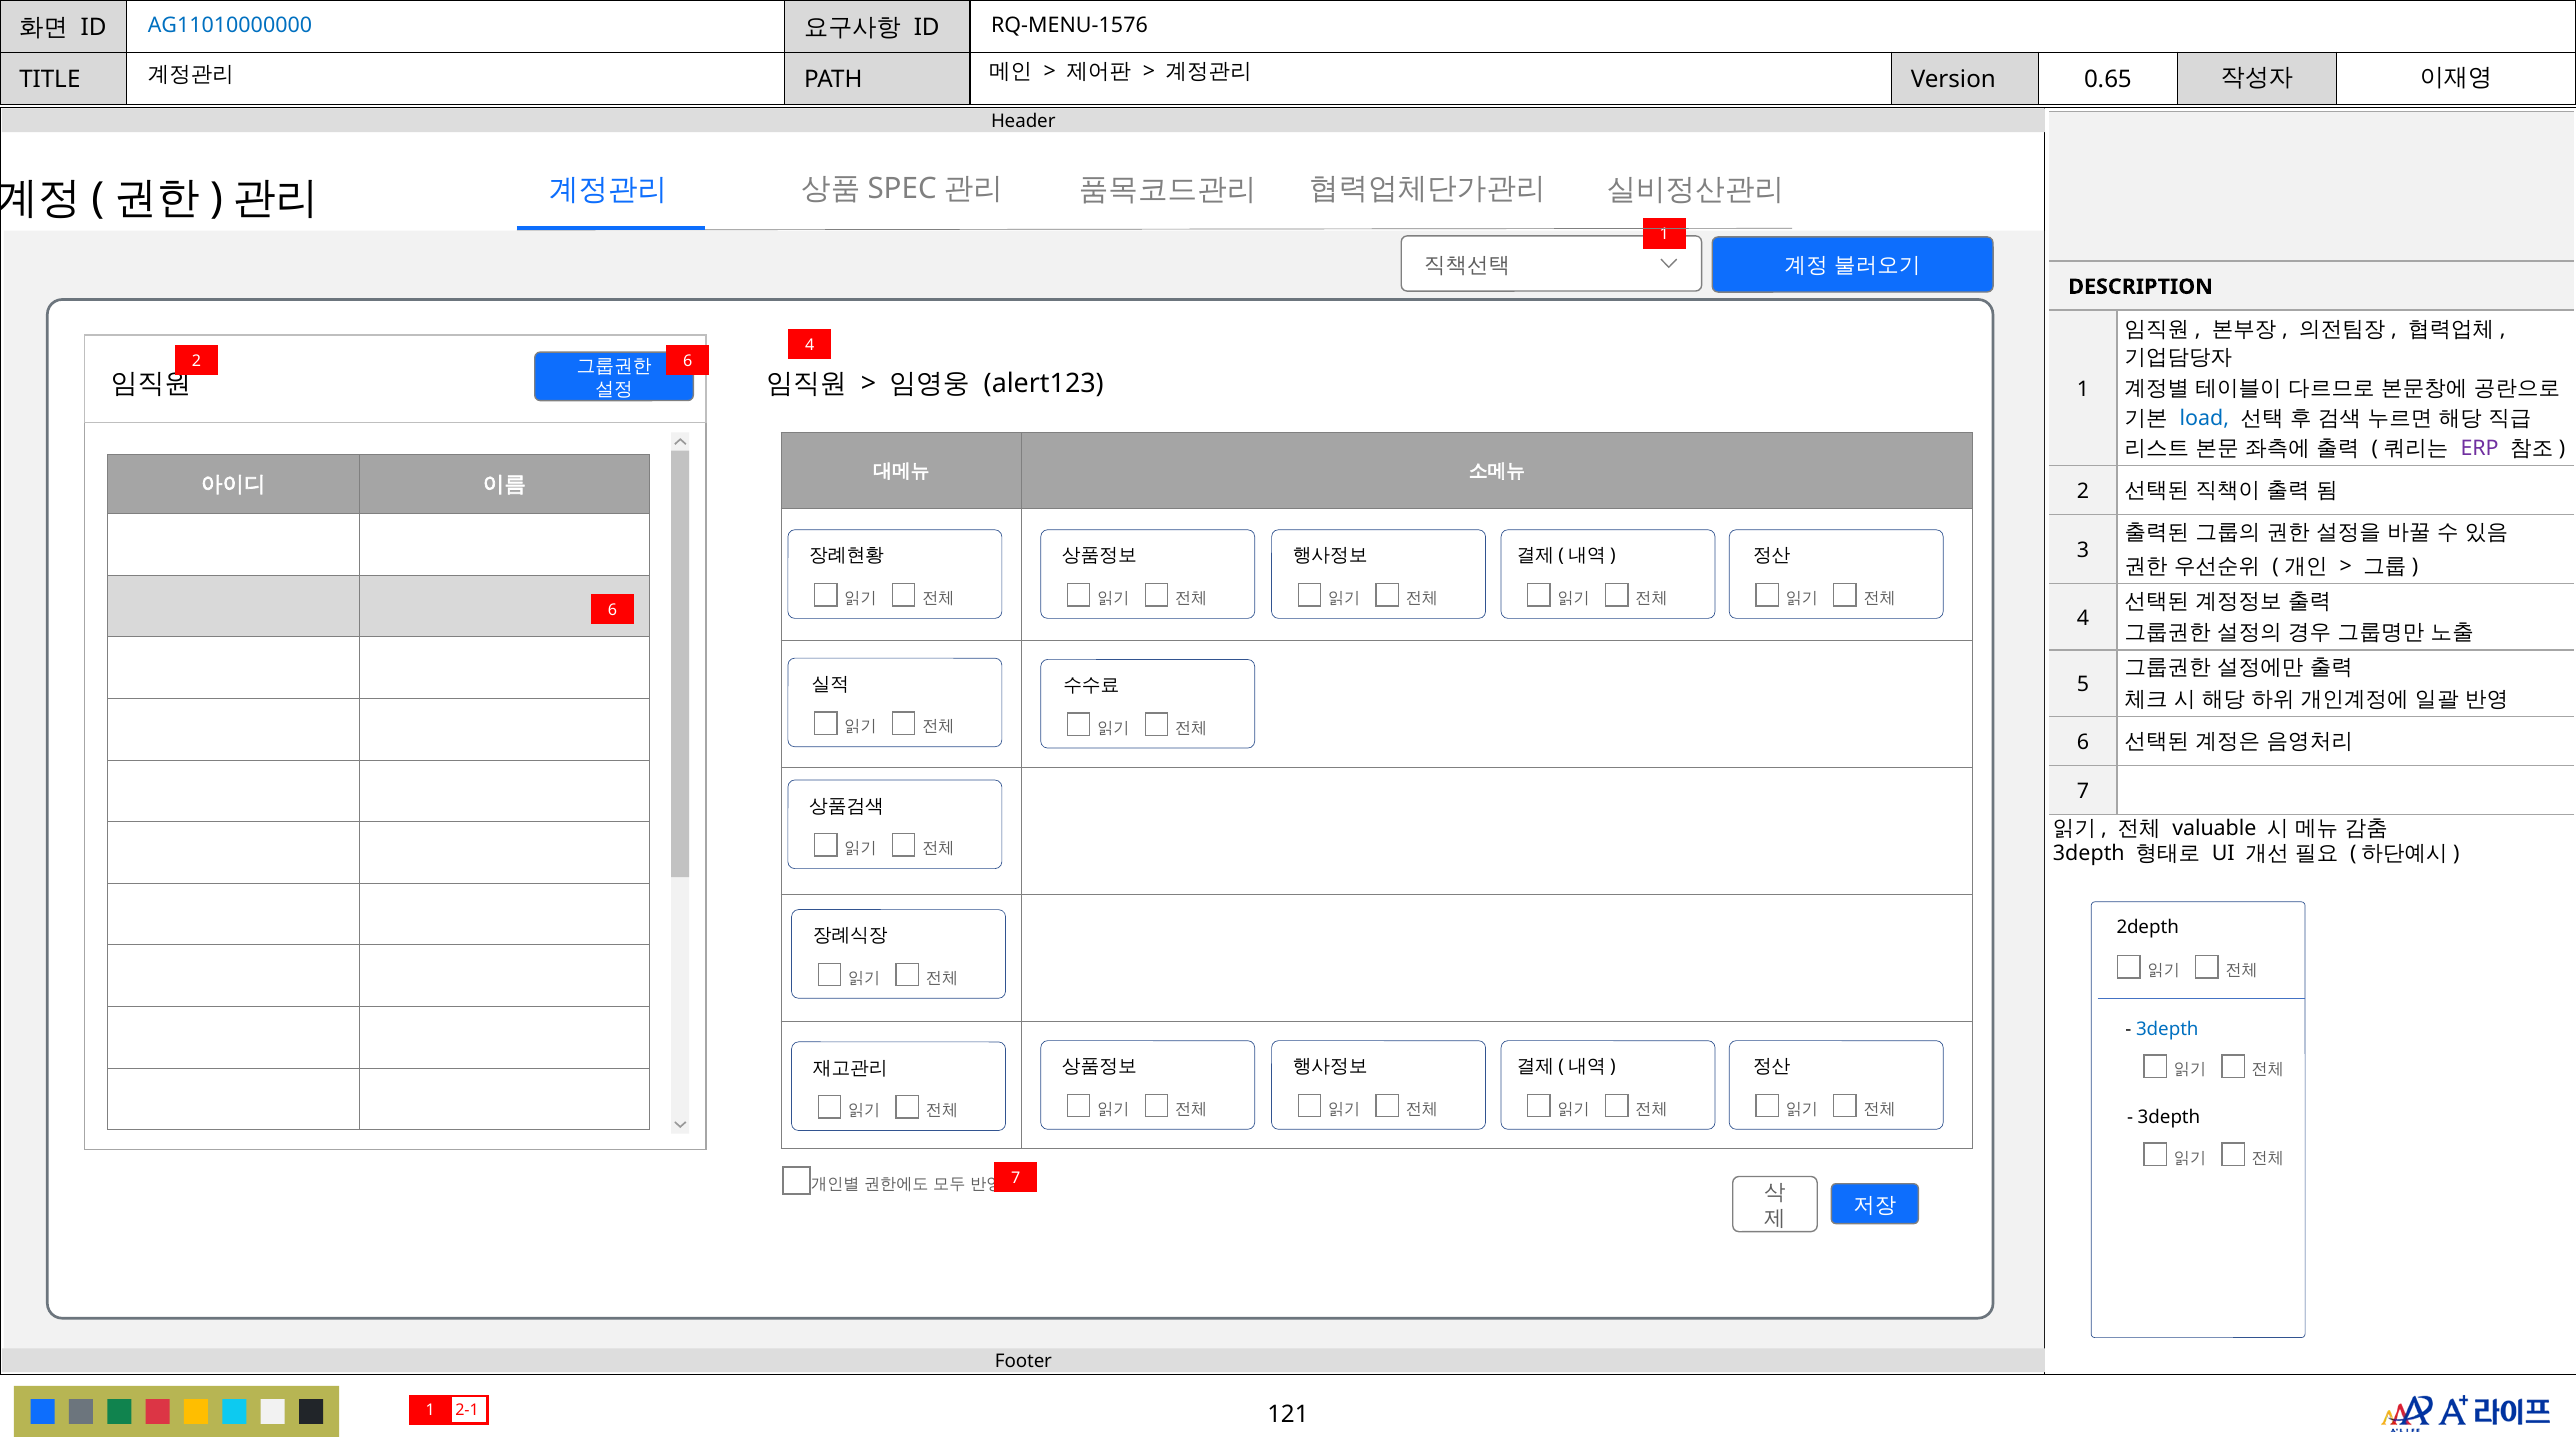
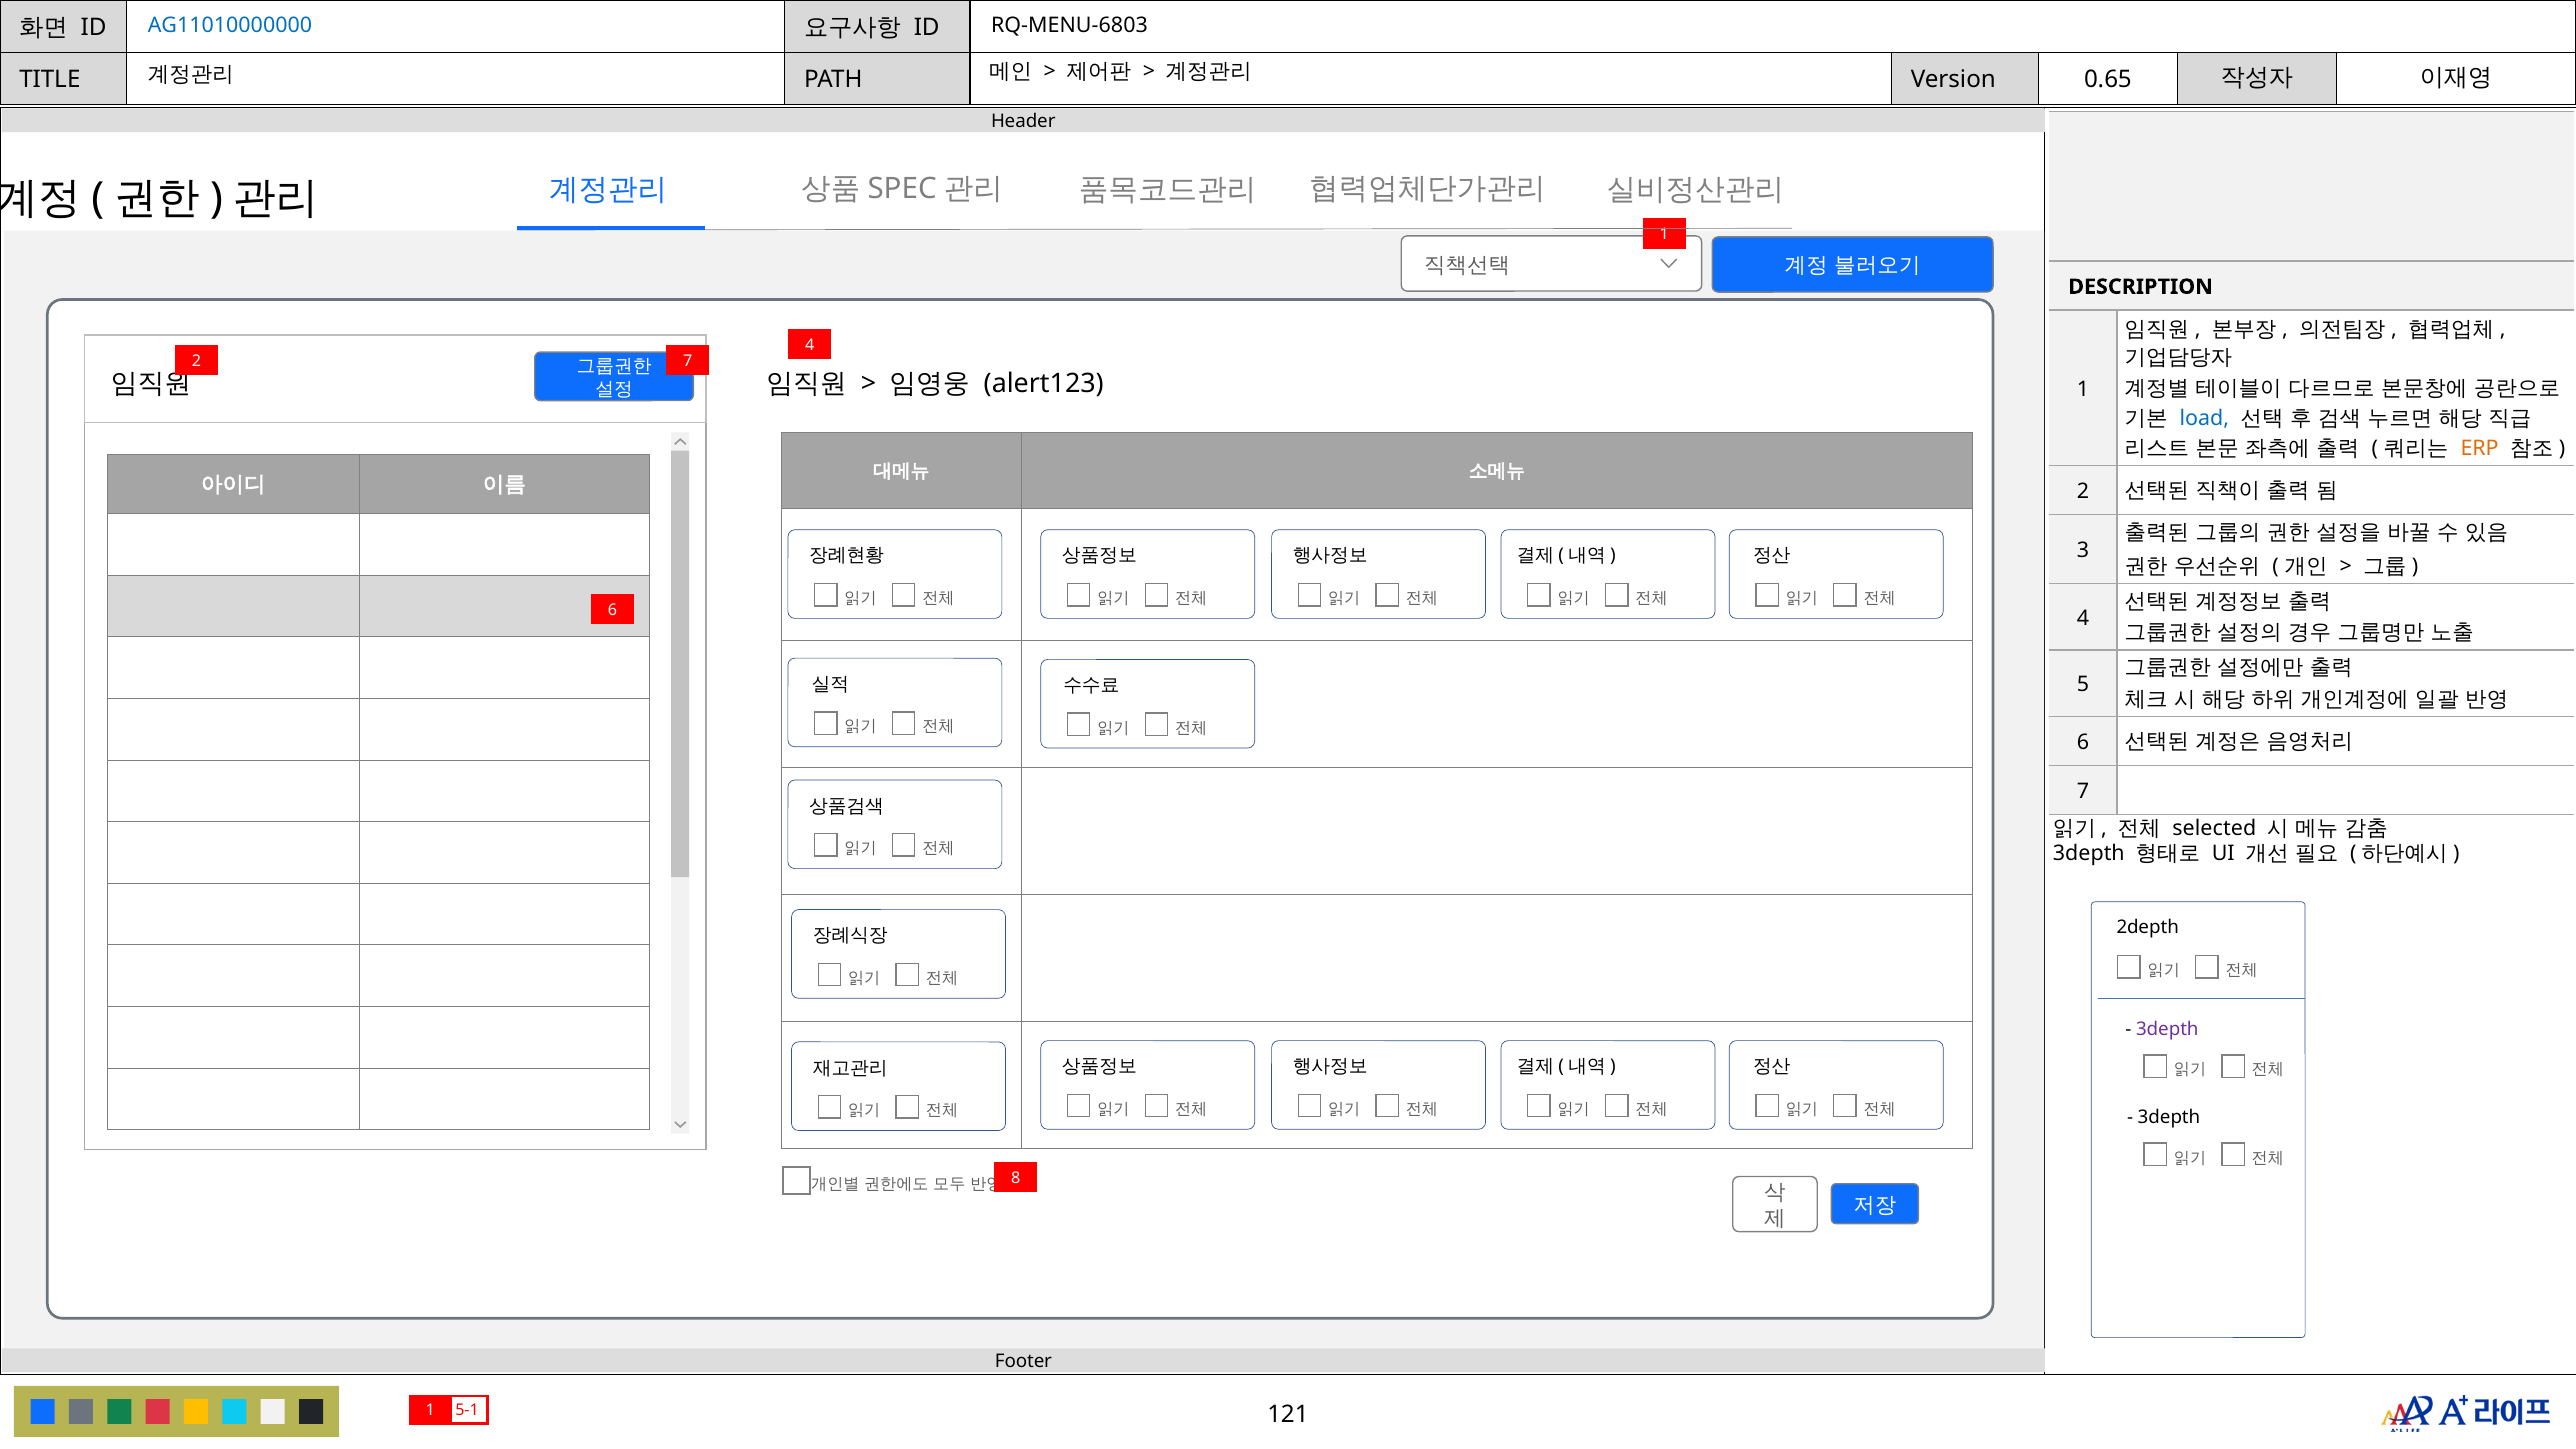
RQ-MENU-1576: RQ-MENU-1576 -> RQ-MENU-6803 (1069, 26)
2 6: 6 -> 7 (688, 362)
ERP colour: purple -> orange (2480, 448)
valuable: valuable -> selected (2214, 828)
3depth colour: blue -> purple (2167, 1029)
7: 7 -> 8 (1016, 1178)
2-1: 2-1 -> 5-1 (467, 1411)
